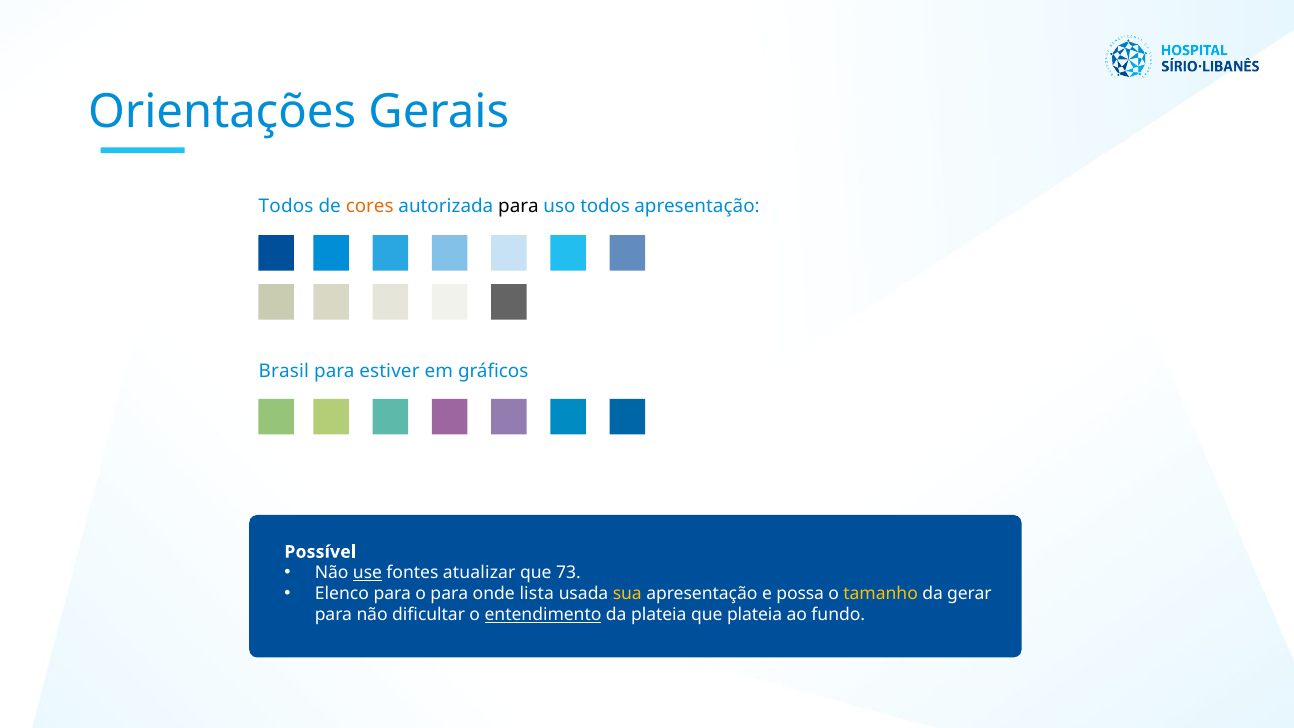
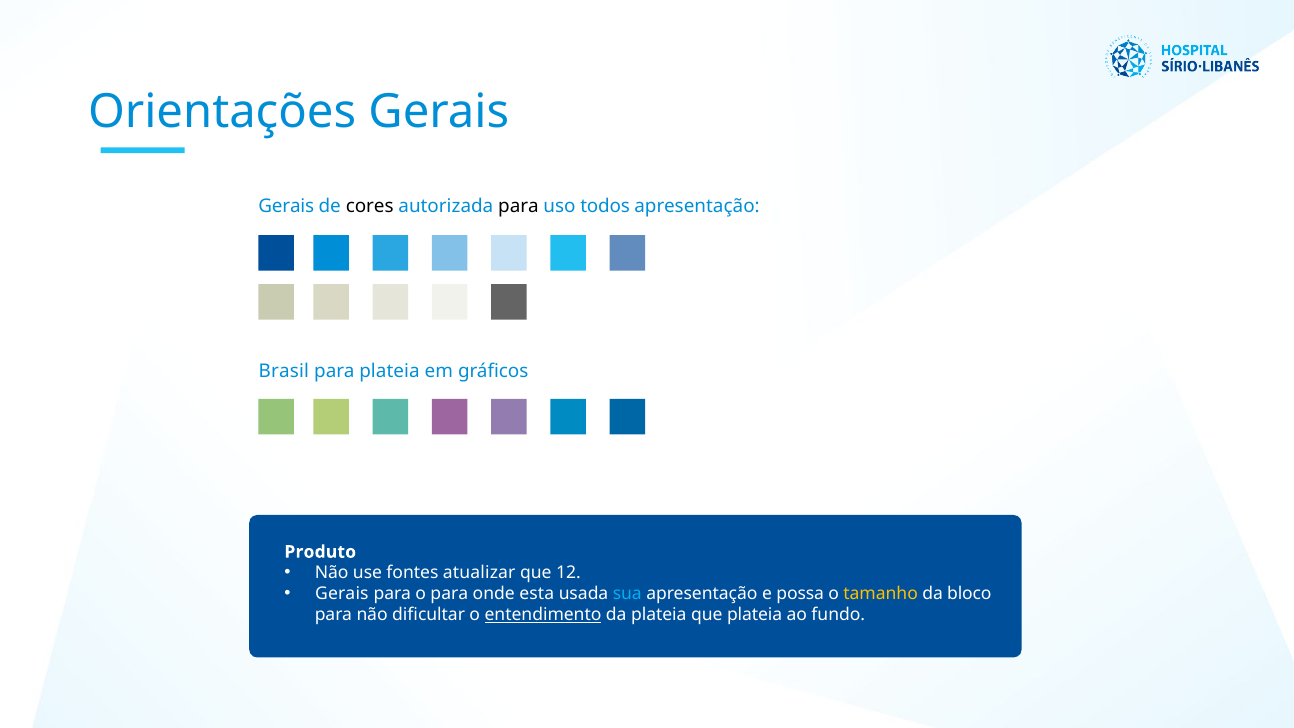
Todos: Todos -> Gerais (286, 207)
cores colour: orange -> black (370, 207)
para estiver: estiver -> plateia (389, 371)
Possível: Possível -> Produto (320, 552)
use underline: present -> none (368, 573)
73: 73 -> 12 (568, 573)
Elenco: Elenco -> Gerais (342, 594)
lista: lista -> esta (537, 594)
sua colour: yellow -> light blue (627, 594)
gerar: gerar -> bloco (969, 594)
